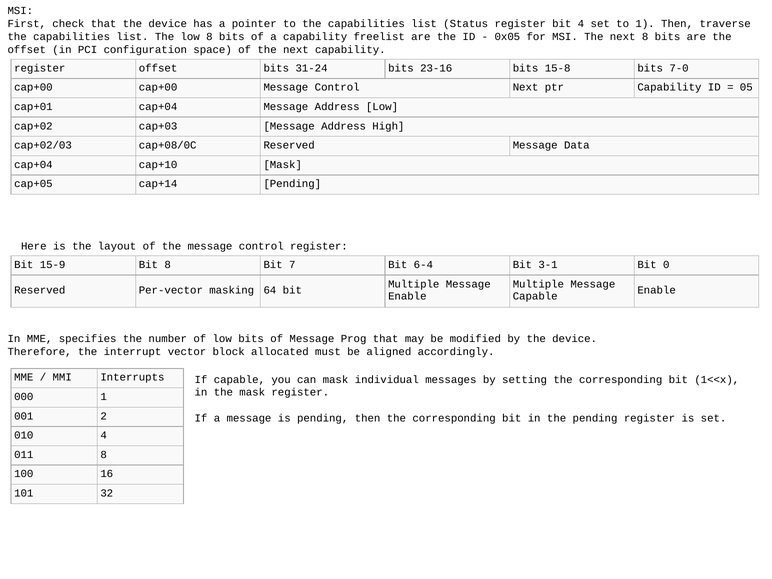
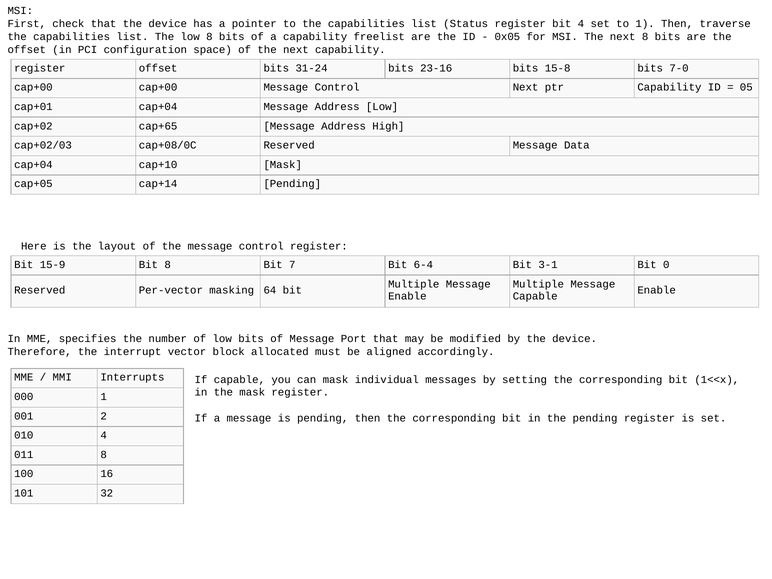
cap+03: cap+03 -> cap+65 (158, 126)
Prog: Prog -> Port (354, 339)
